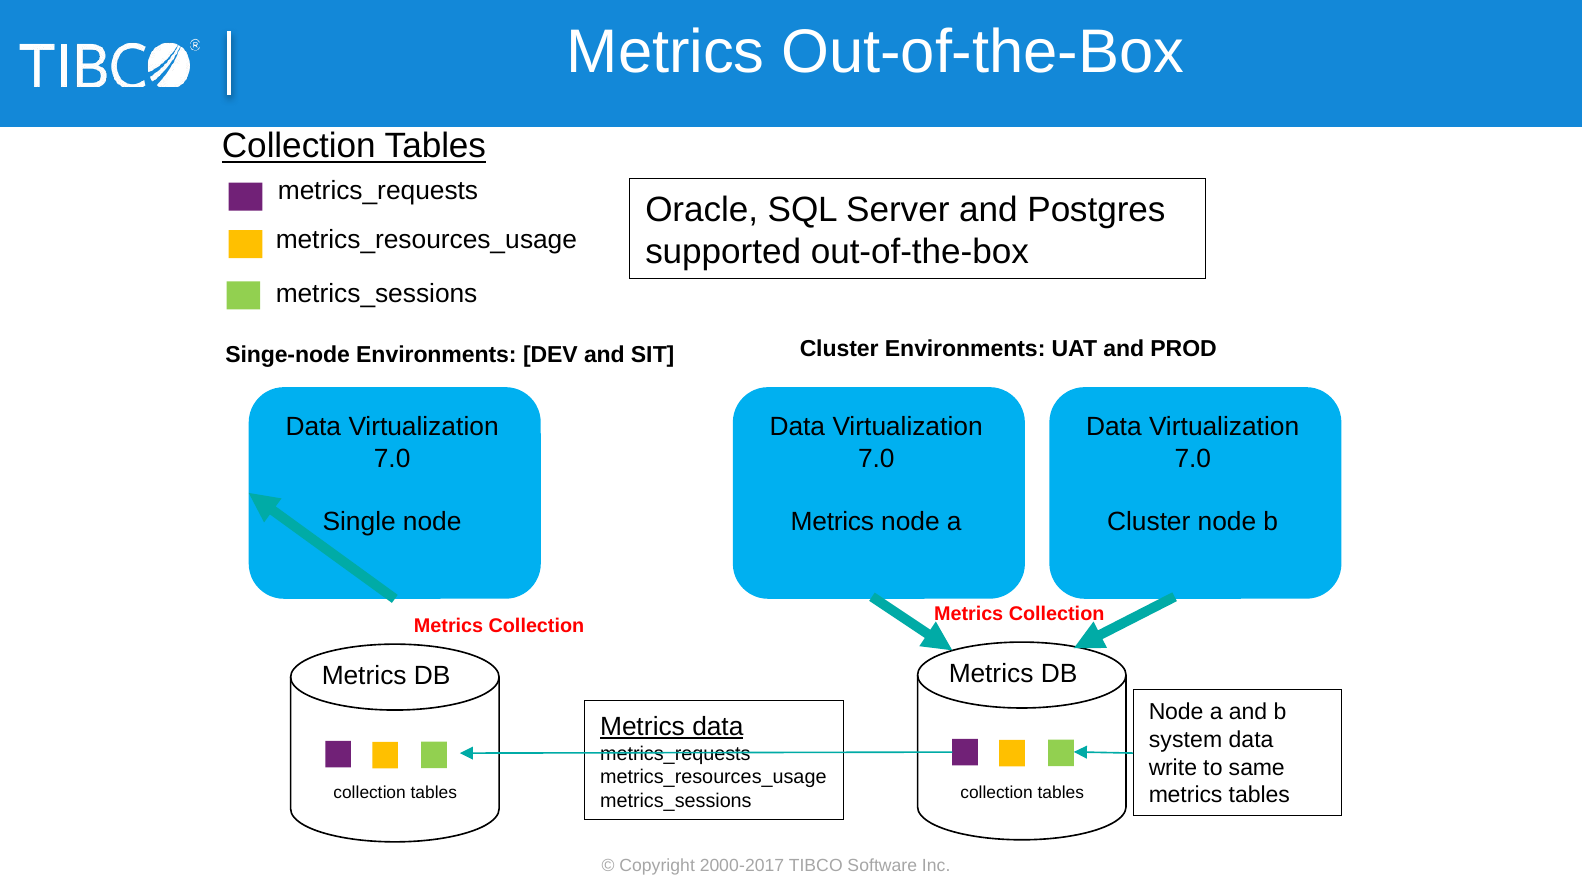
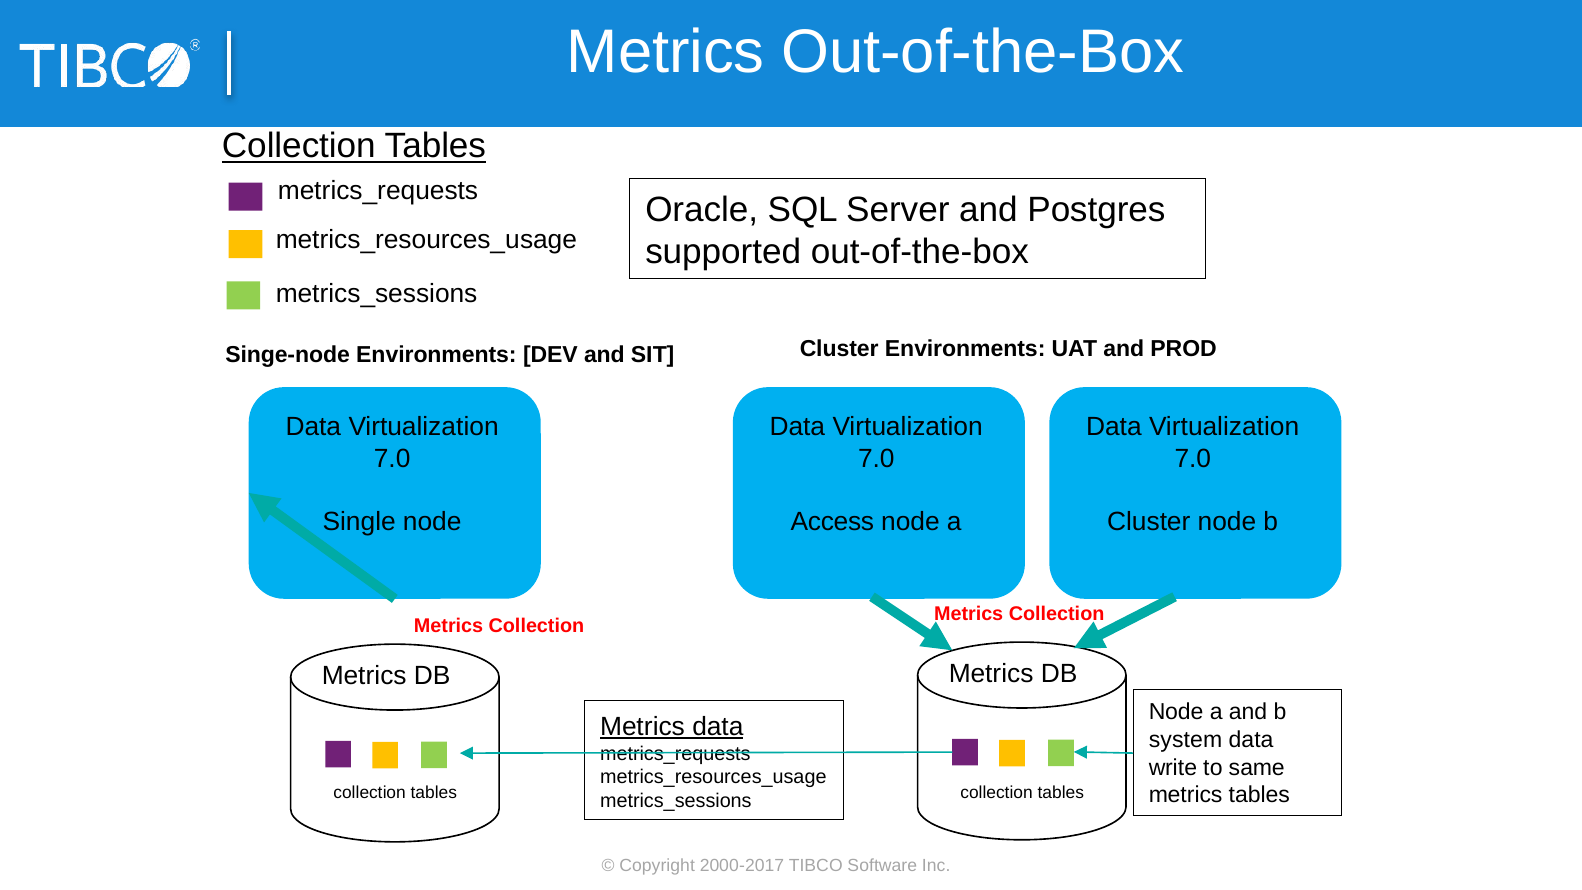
Metrics: Metrics -> Access (832, 522)
